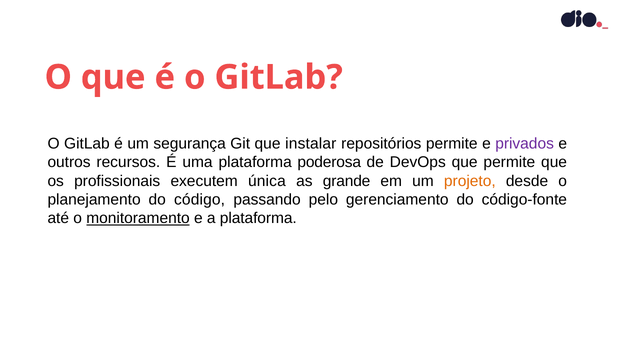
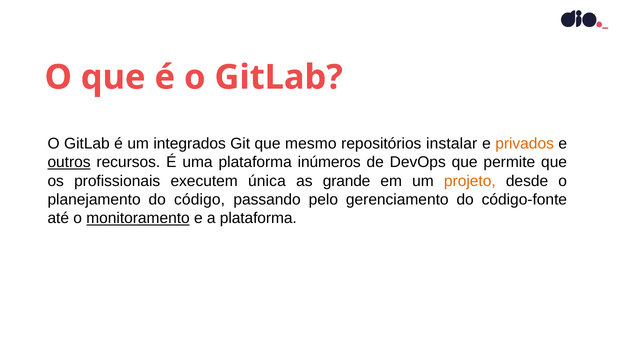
segurança: segurança -> integrados (190, 144)
instalar: instalar -> mesmo (311, 144)
repositórios permite: permite -> instalar (452, 144)
privados colour: purple -> orange (525, 144)
outros underline: none -> present (69, 162)
poderosa: poderosa -> inúmeros (329, 162)
